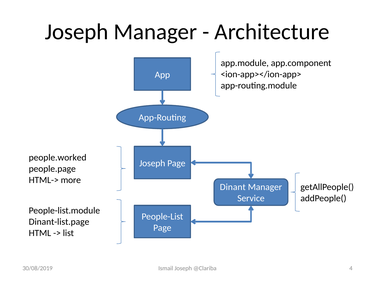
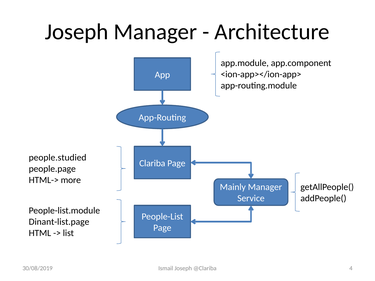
people.worked: people.worked -> people.studied (58, 158)
Joseph: Joseph -> Clariba (152, 163)
Dinant: Dinant -> Mainly (233, 187)
